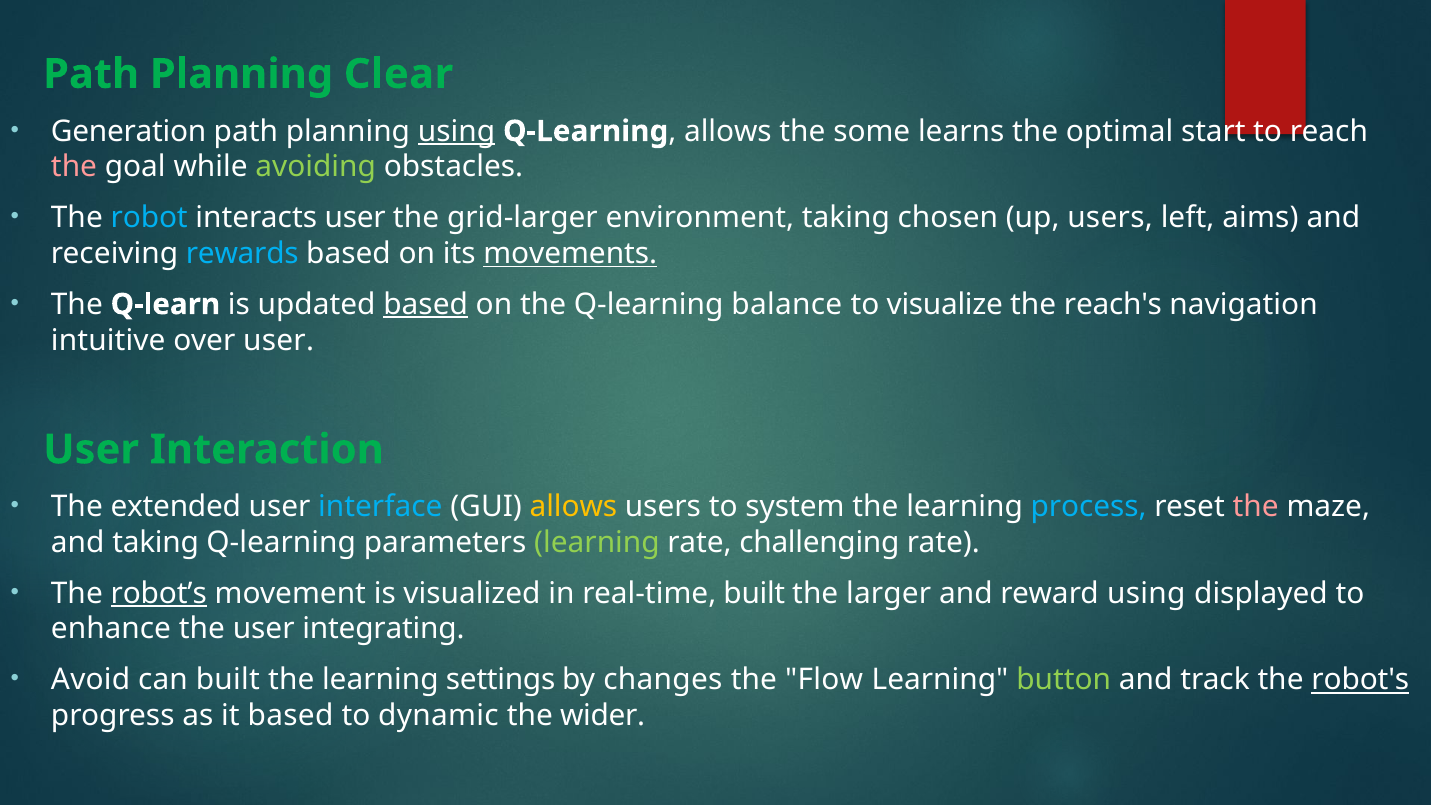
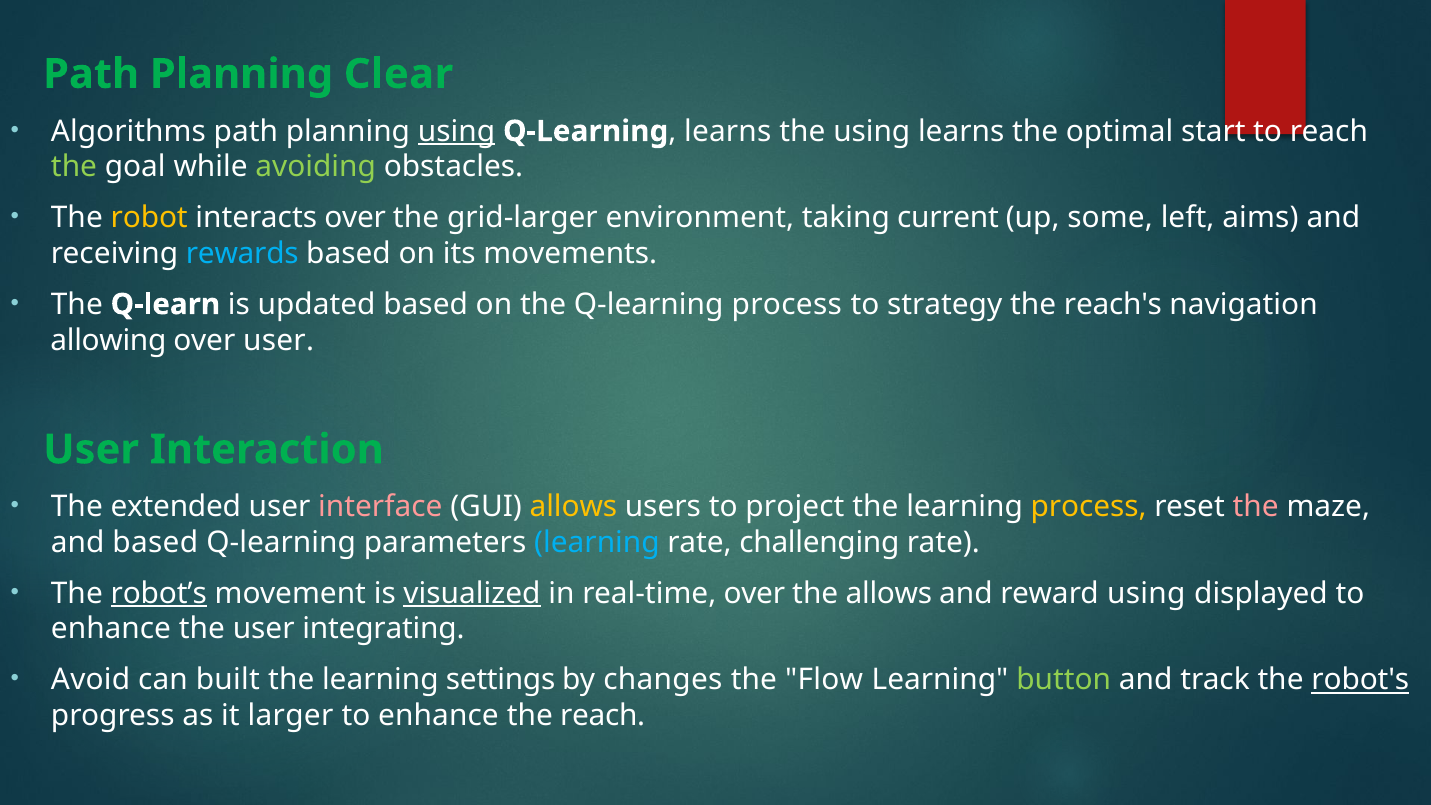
Generation: Generation -> Algorithms (128, 131)
allows: allows -> learns (728, 131)
the some: some -> using (872, 131)
the colour: pink -> light green (74, 167)
robot colour: light blue -> yellow (149, 218)
interacts user: user -> over (355, 218)
chosen: chosen -> current (948, 218)
up users: users -> some (1110, 218)
movements underline: present -> none (570, 254)
based underline: present -> none (426, 304)
Q-learning balance: balance -> process (787, 304)
visualize: visualize -> strategy (945, 304)
intuitive: intuitive -> allowing (108, 340)
interface colour: light blue -> pink (380, 507)
system: system -> project (795, 507)
process colour: light blue -> yellow (1089, 507)
and taking: taking -> based (155, 542)
learning colour: light green -> light blue (597, 542)
visualized underline: none -> present (472, 593)
real-time built: built -> over (754, 593)
the larger: larger -> allows (889, 593)
it based: based -> larger (291, 716)
dynamic: dynamic -> enhance (439, 716)
the wider: wider -> reach (603, 716)
